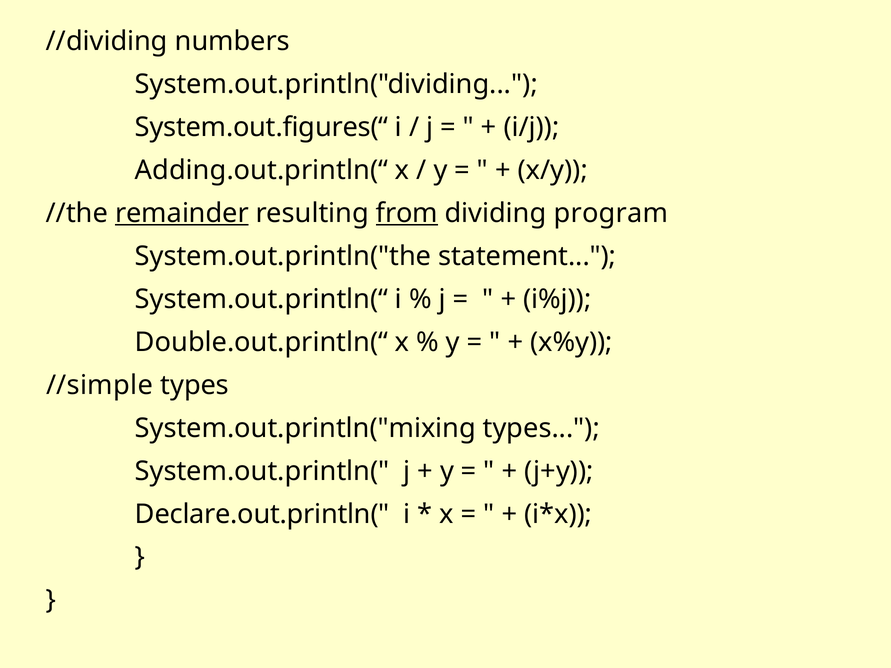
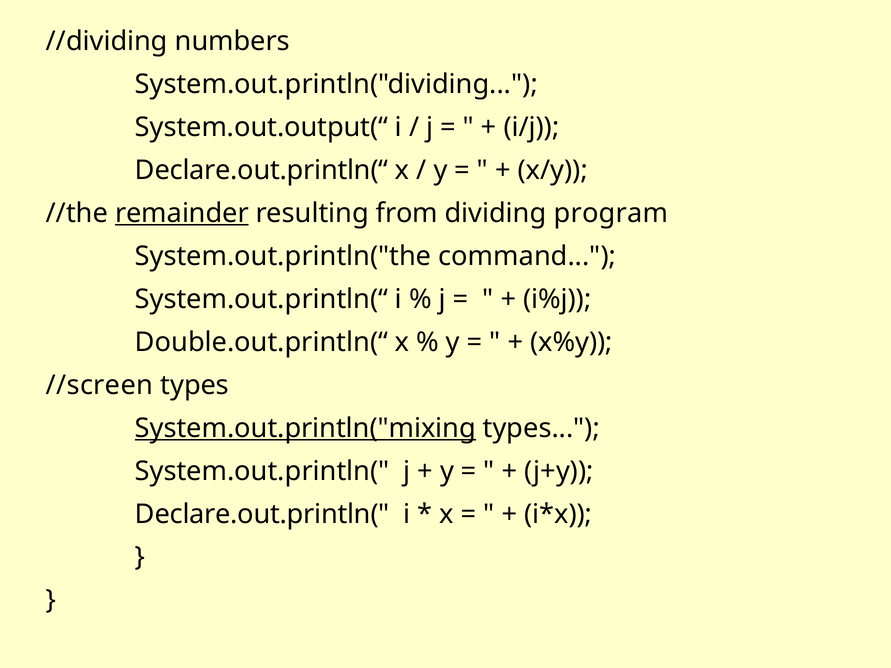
System.out.figures(“: System.out.figures(“ -> System.out.output(“ (262, 127)
Adding.out.println(“: Adding.out.println(“ -> Declare.out.println(“ (262, 170)
from underline: present -> none (407, 213)
statement: statement -> command (527, 256)
//simple: //simple -> //screen (99, 385)
System.out.println("mixing underline: none -> present (305, 428)
